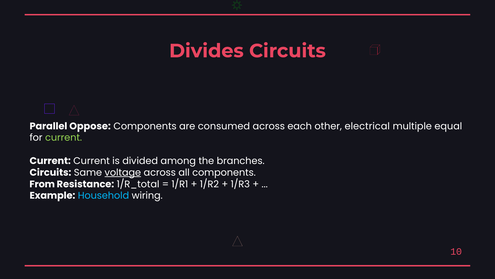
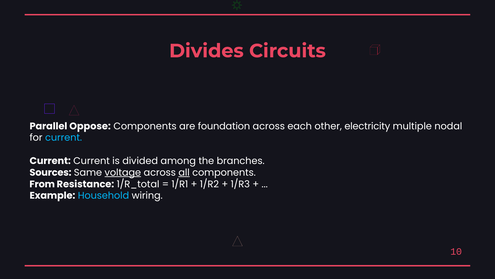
consumed: consumed -> foundation (224, 126)
electrical: electrical -> electricity (367, 126)
equal: equal -> nodal (448, 126)
current colour: light green -> light blue (64, 137)
Circuits: Circuits -> Sources (50, 172)
all underline: none -> present (184, 172)
